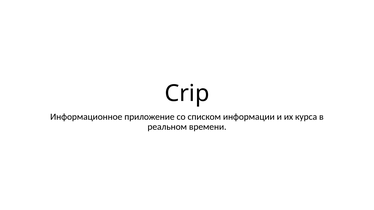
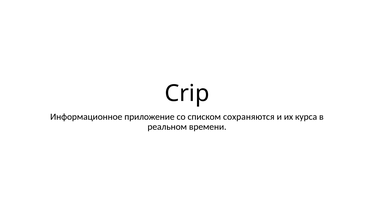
информации: информации -> сохраняются (249, 117)
